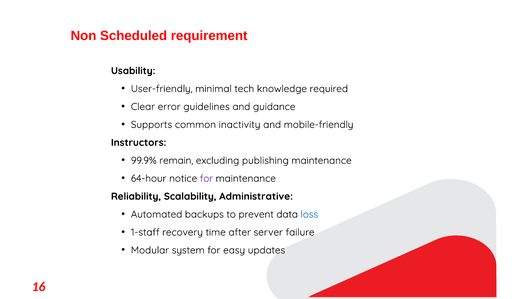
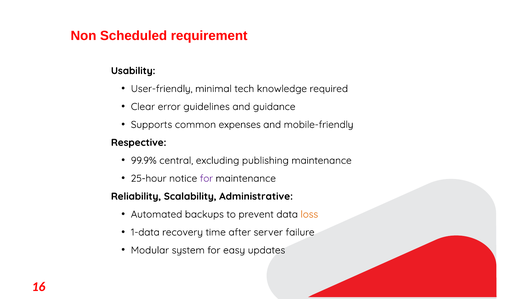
inactivity: inactivity -> expenses (240, 124)
Instructors: Instructors -> Respective (139, 142)
remain: remain -> central (176, 160)
64-hour: 64-hour -> 25-hour (149, 178)
loss colour: blue -> orange (309, 214)
1-staff: 1-staff -> 1-data (145, 232)
